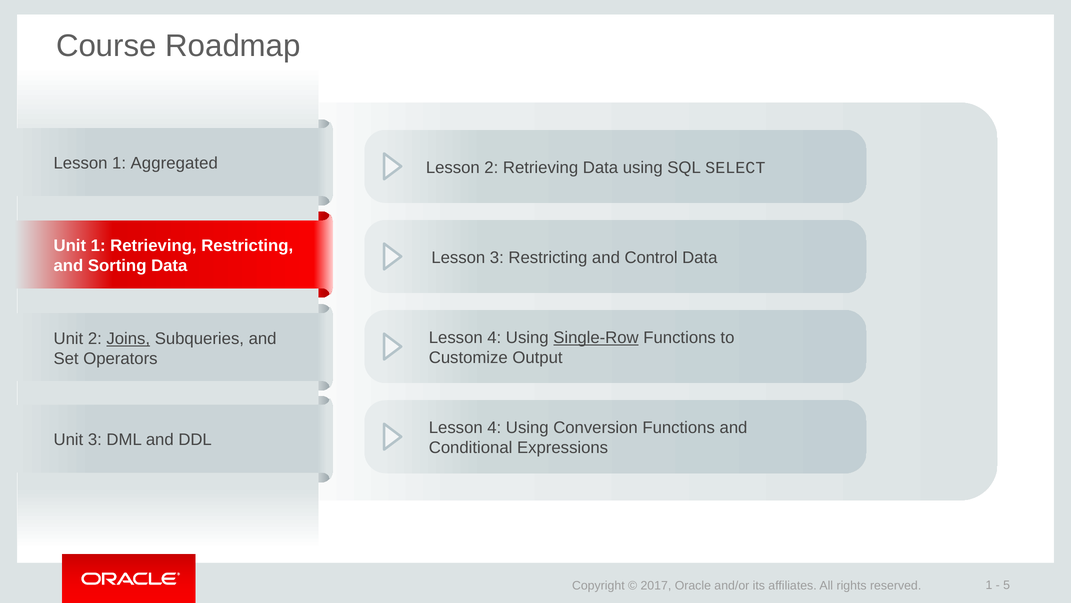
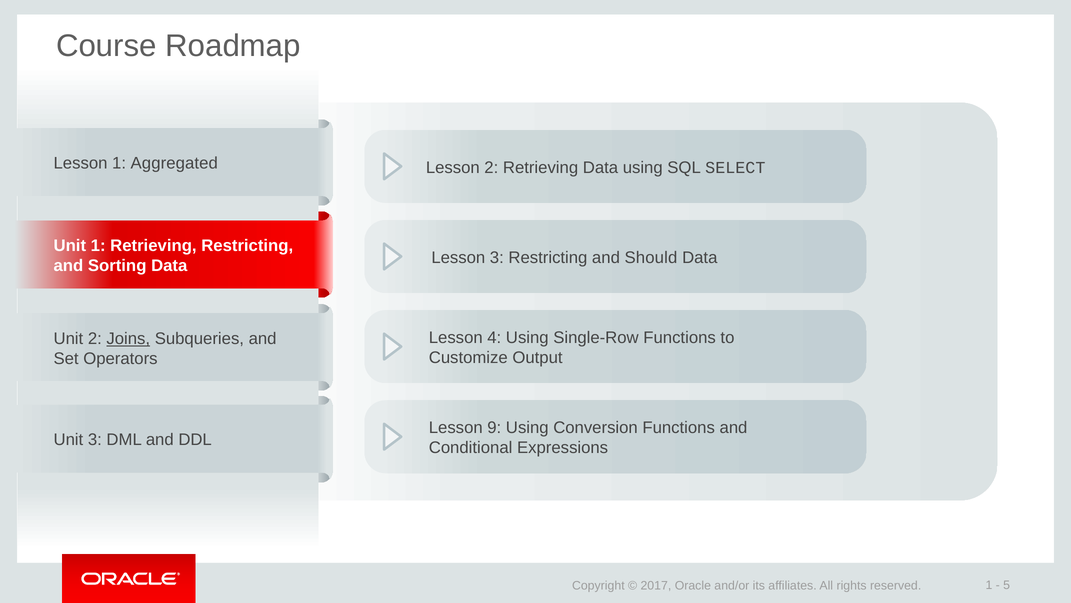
Control: Control -> Should (651, 257)
Single-Row underline: present -> none (596, 337)
4: 4 -> 9 (494, 428)
